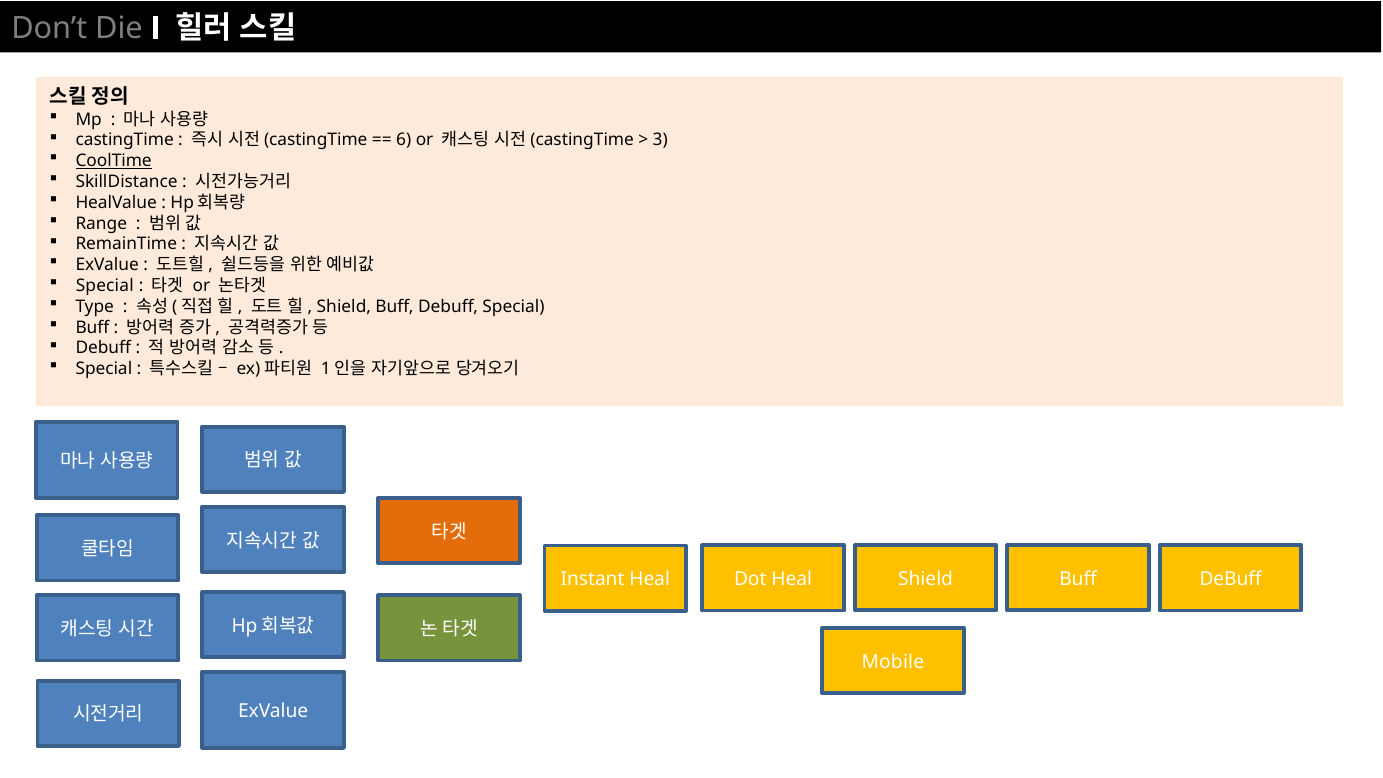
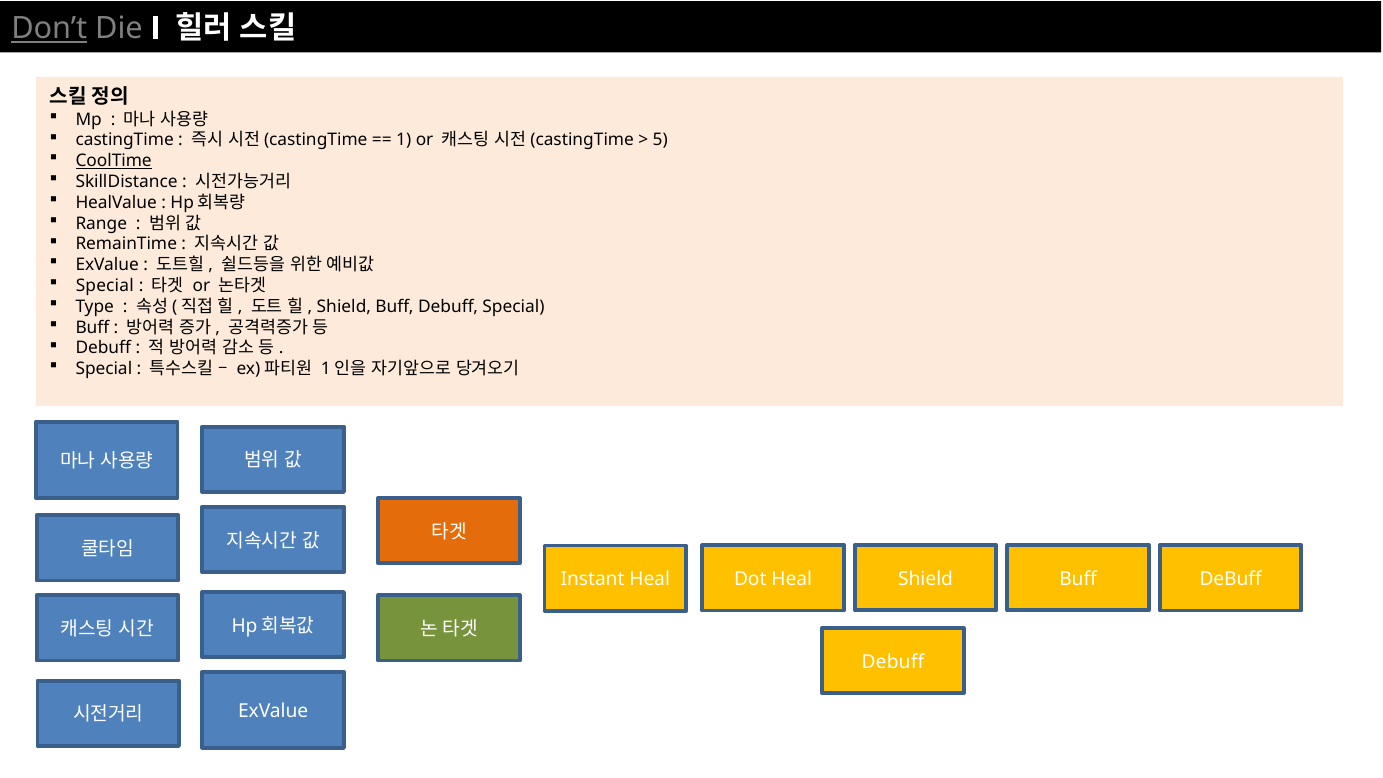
Don’t underline: none -> present (49, 29)
6: 6 -> 1 (404, 140)
3: 3 -> 5 (660, 140)
Mobile: Mobile -> Debuff (893, 662)
